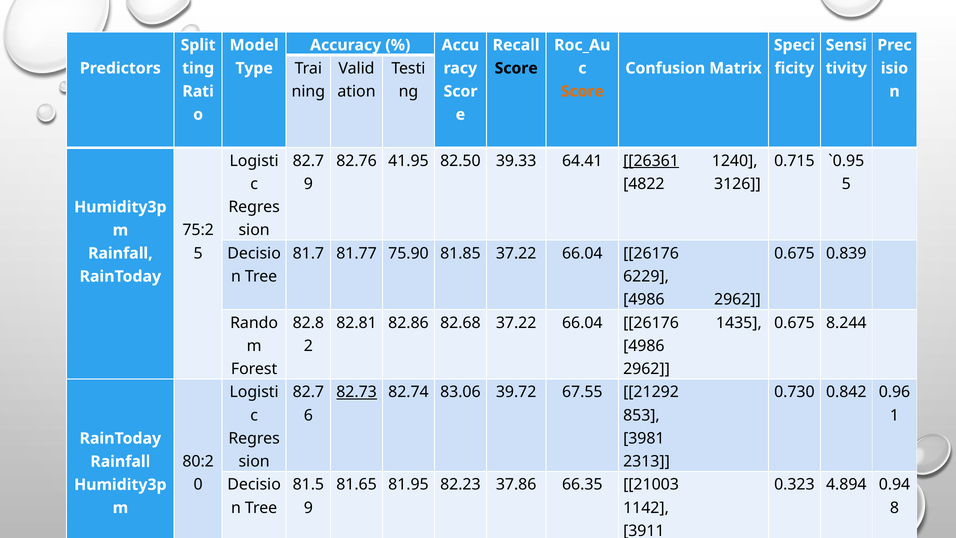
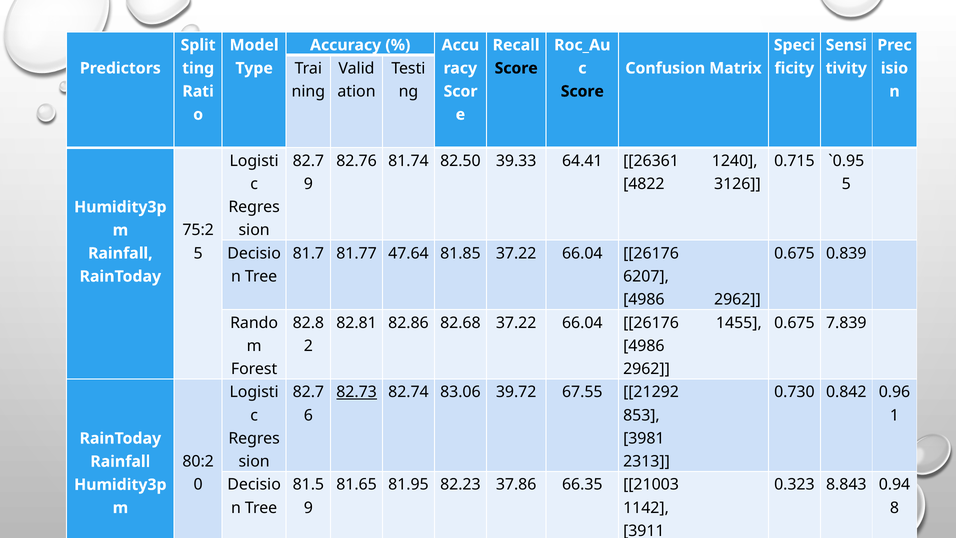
Score colour: orange -> black (582, 91)
41.95: 41.95 -> 81.74 (408, 161)
26361 underline: present -> none (651, 161)
75.90: 75.90 -> 47.64 (408, 253)
6229: 6229 -> 6207 (646, 276)
1435: 1435 -> 1455 (739, 323)
8.244: 8.244 -> 7.839 (846, 323)
4.894: 4.894 -> 8.843 (846, 485)
